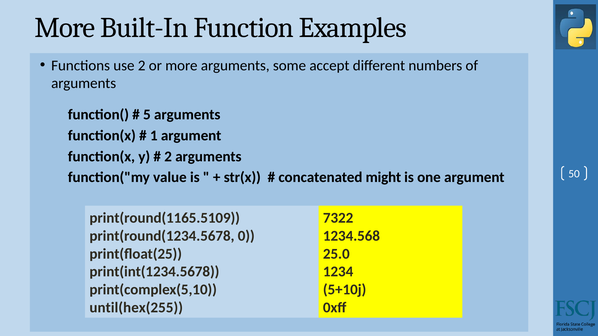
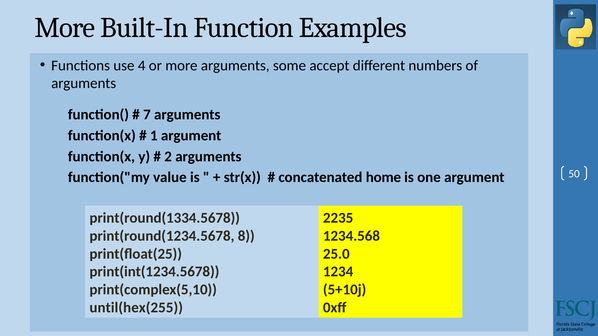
use 2: 2 -> 4 (142, 65)
5: 5 -> 7 (147, 115)
might: might -> home (383, 178)
print(round(1165.5109: print(round(1165.5109 -> print(round(1334.5678 (165, 218)
7322: 7322 -> 2235 (338, 218)
0: 0 -> 8 (246, 236)
